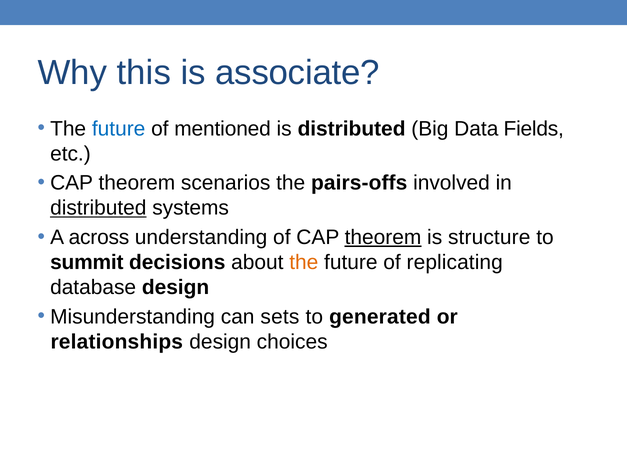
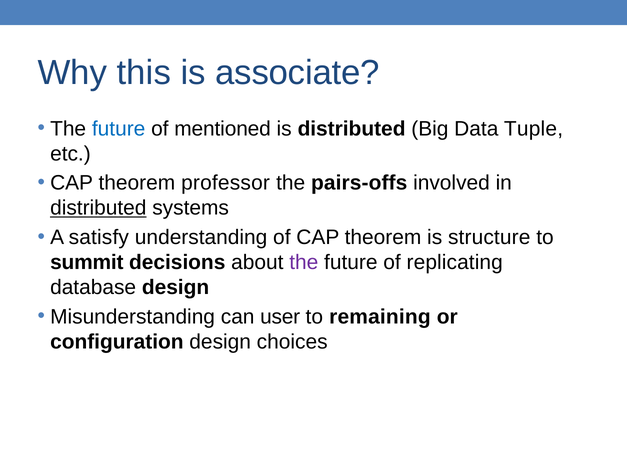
Fields: Fields -> Tuple (534, 129)
scenarios: scenarios -> professor (226, 183)
across: across -> satisfy (99, 237)
theorem underline: present -> none (383, 237)
the colour: orange -> purple (304, 263)
sets: sets -> user (280, 317)
generated: generated -> remaining (380, 317)
relationships: relationships -> configuration (117, 342)
